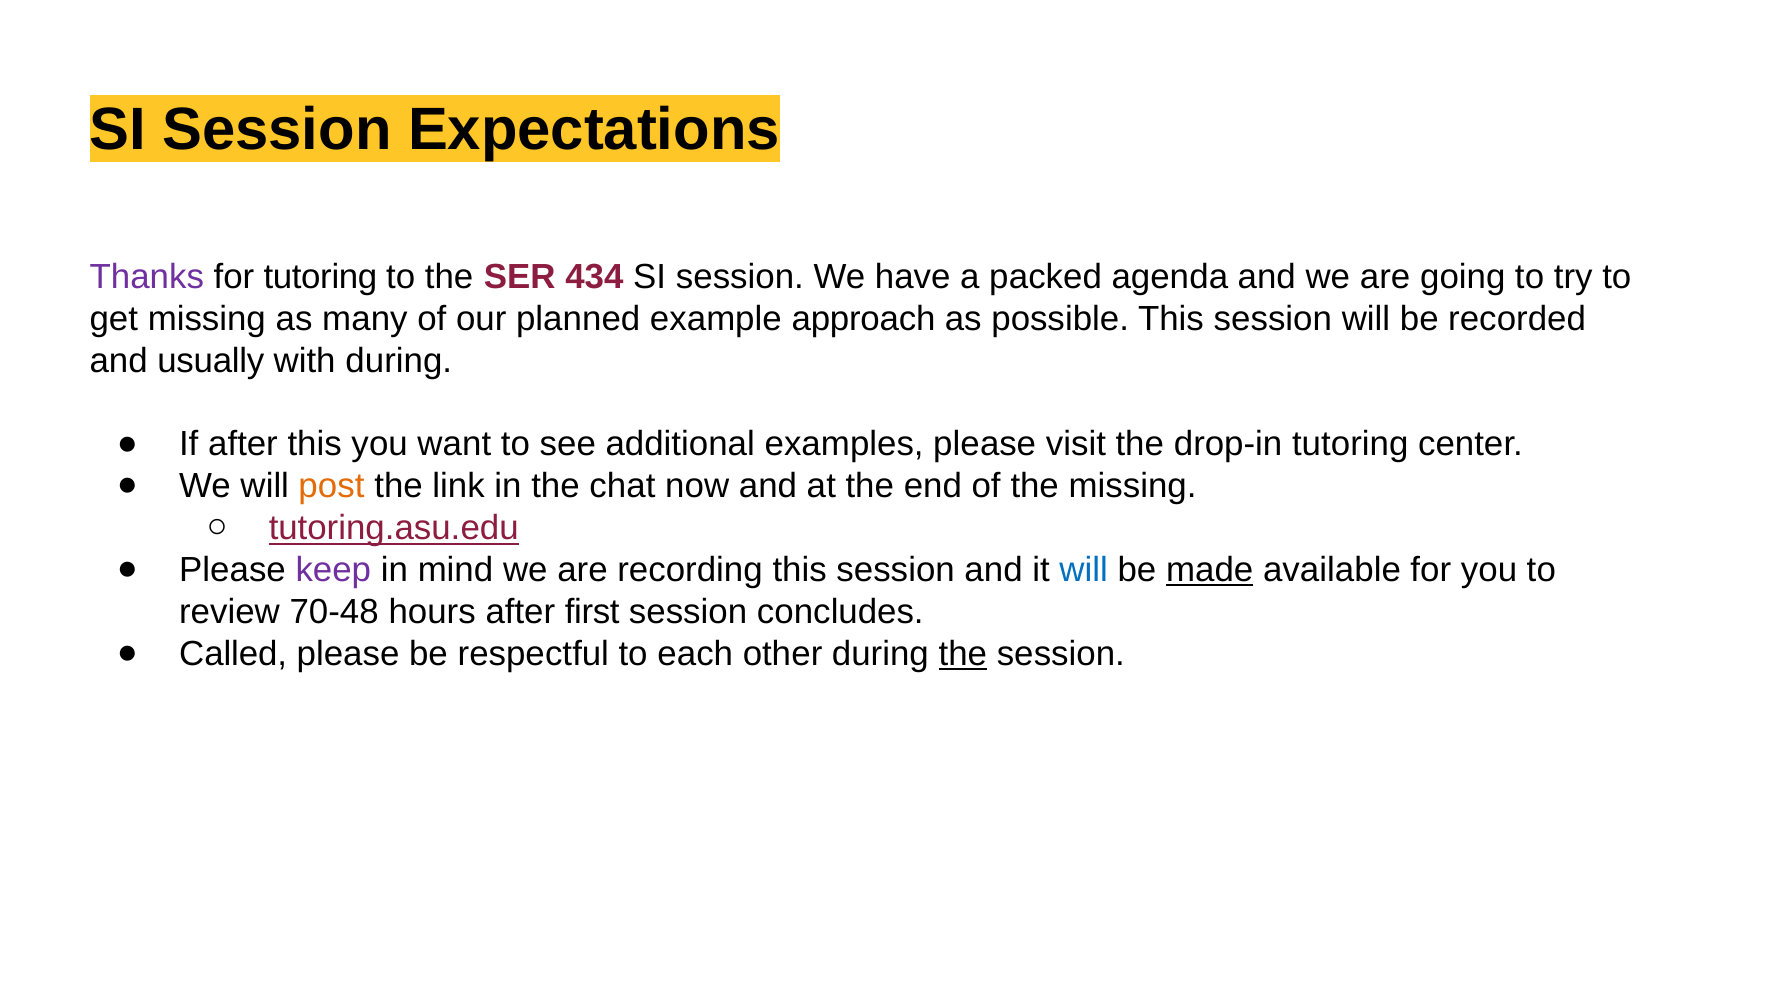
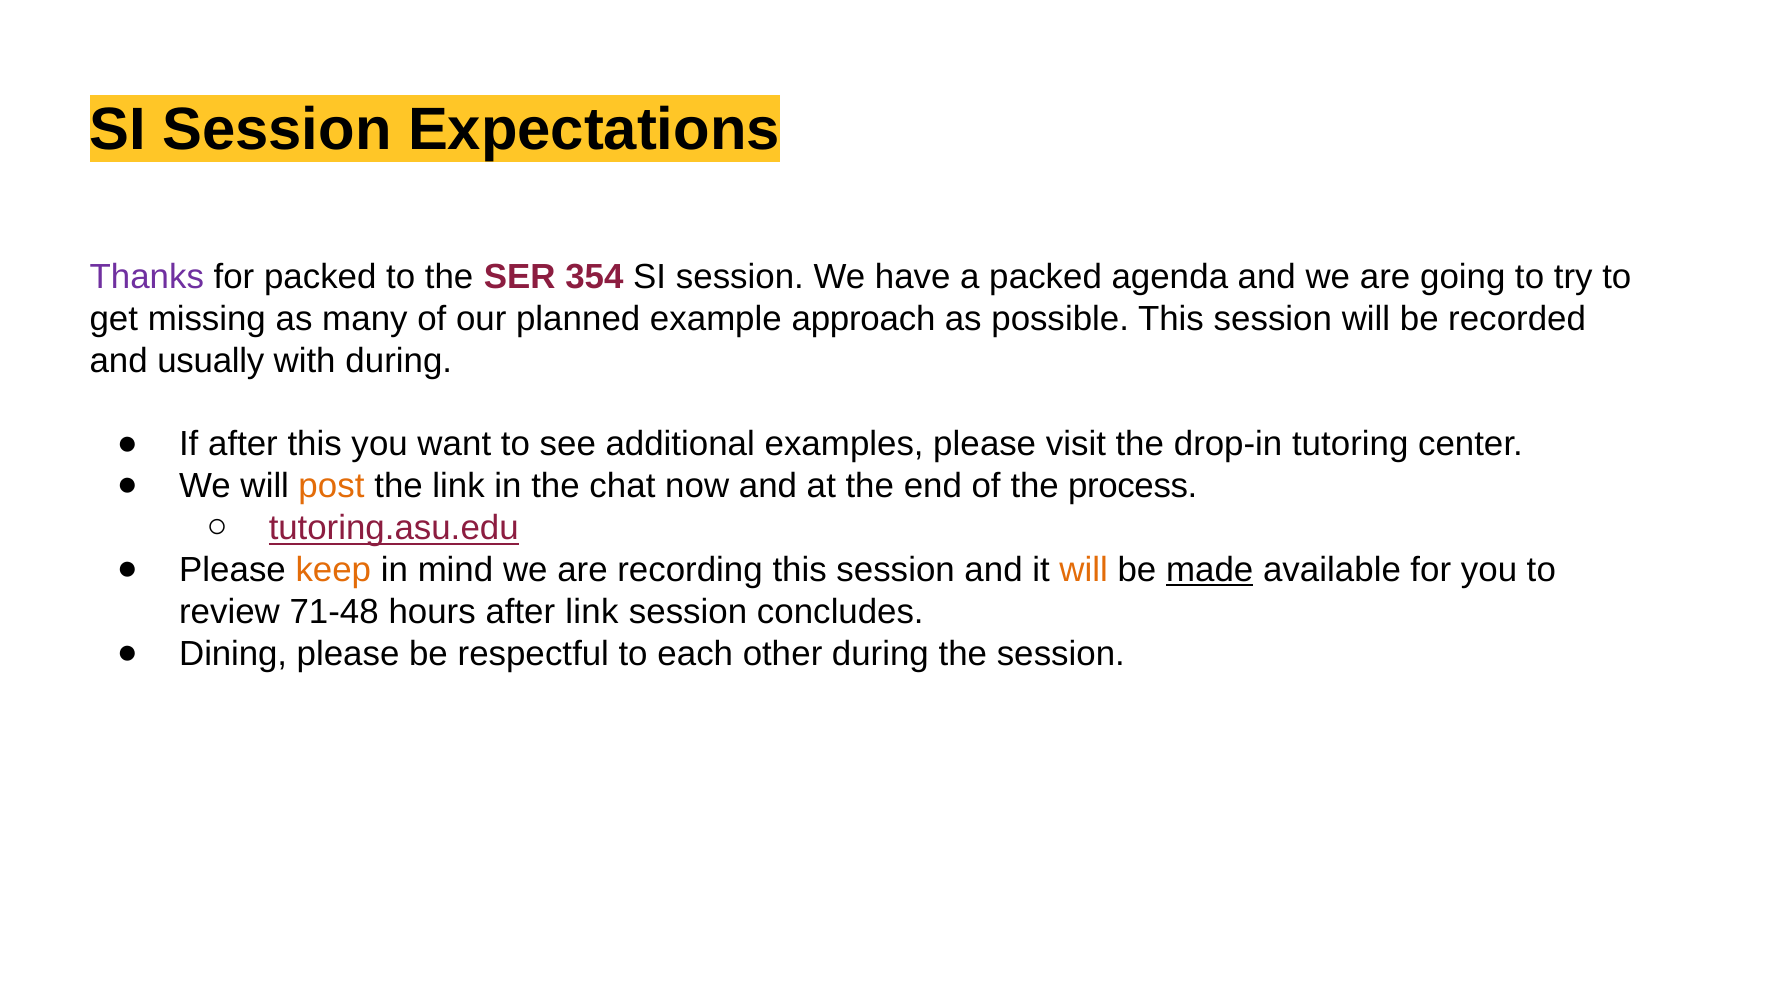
for tutoring: tutoring -> packed (320, 277)
434: 434 -> 354 (594, 277)
the missing: missing -> process (1133, 486)
keep colour: purple -> orange (333, 570)
will colour: blue -> orange (1084, 570)
70-48: 70-48 -> 71-48 (334, 612)
after first: first -> link (592, 612)
Called: Called -> Dining (233, 654)
the underline: present -> none (963, 654)
